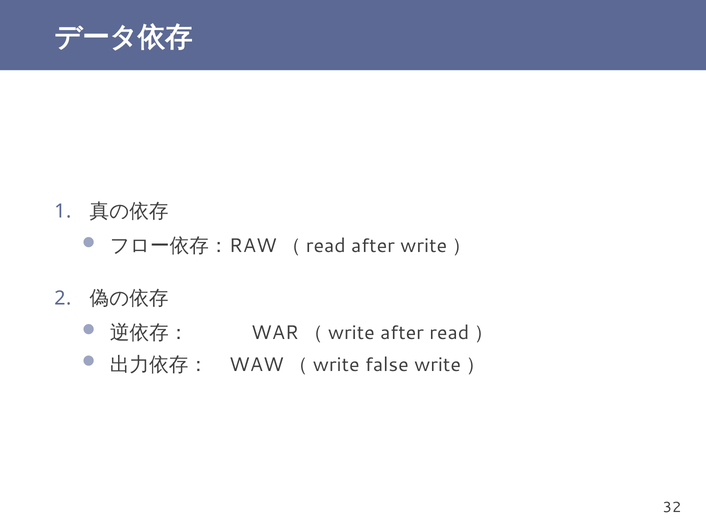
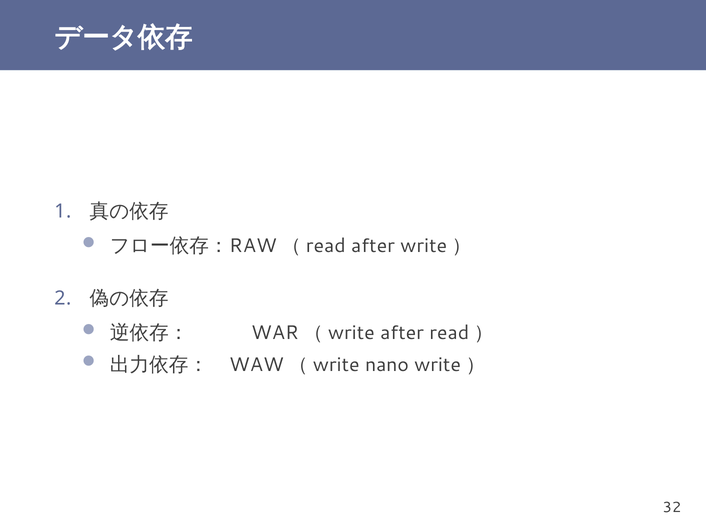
false: false -> nano (387, 365)
